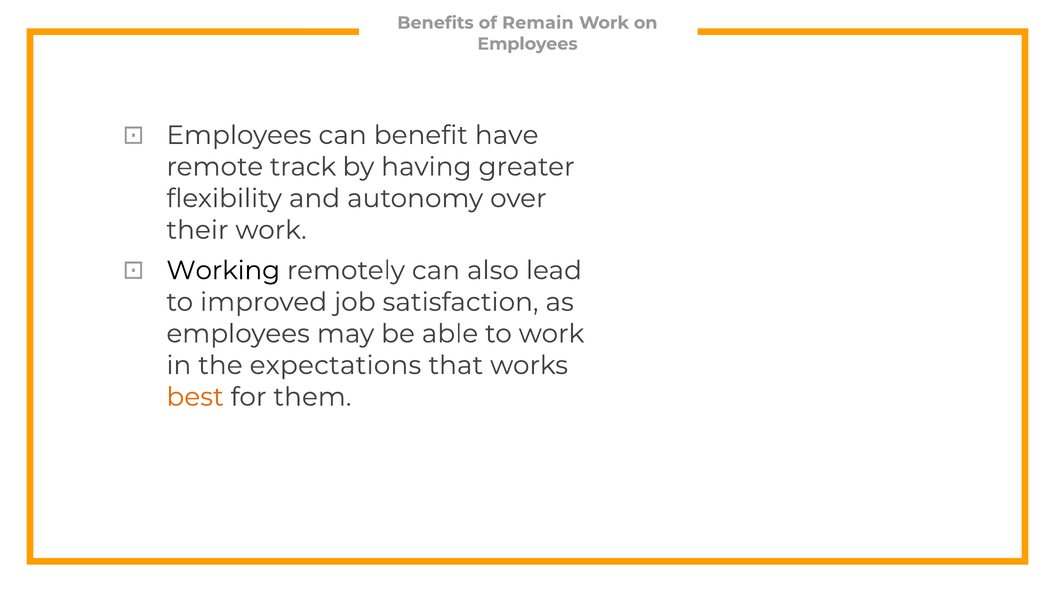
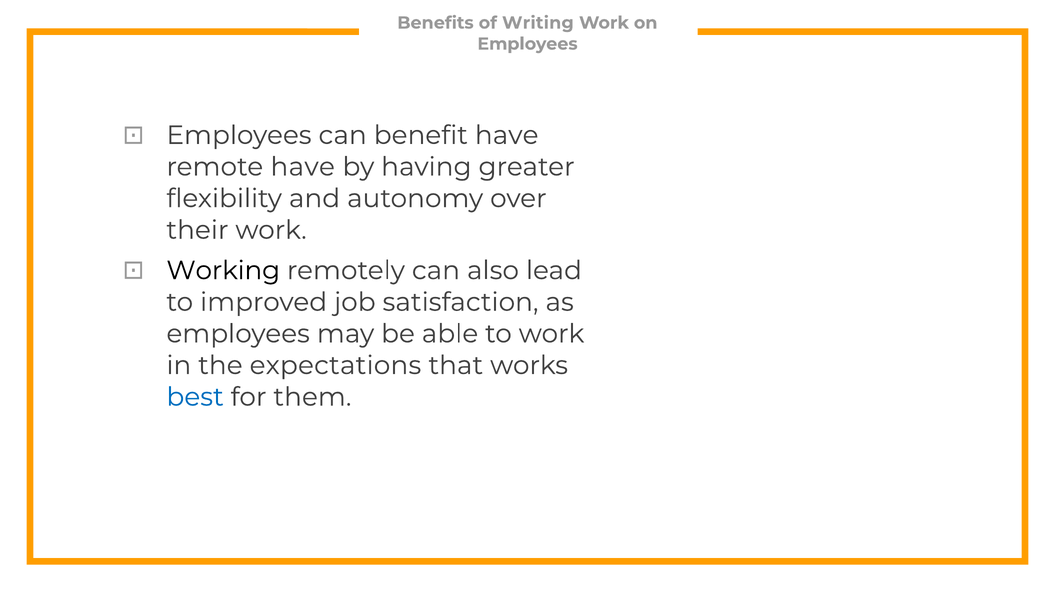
Remain: Remain -> Writing (538, 23)
remote track: track -> have (303, 167)
best colour: orange -> blue (195, 397)
